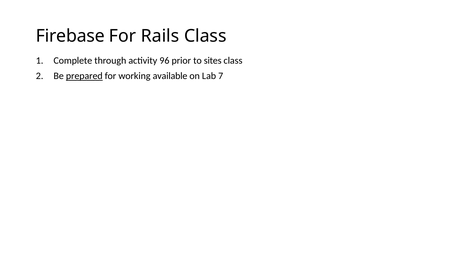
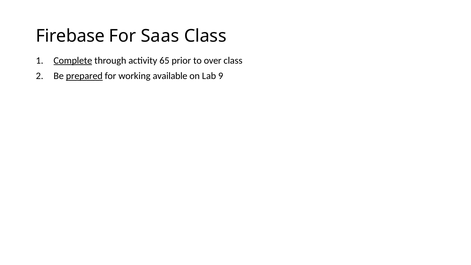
Rails: Rails -> Saas (160, 36)
Complete underline: none -> present (73, 60)
96: 96 -> 65 (164, 60)
sites: sites -> over (213, 60)
7: 7 -> 9 (221, 76)
